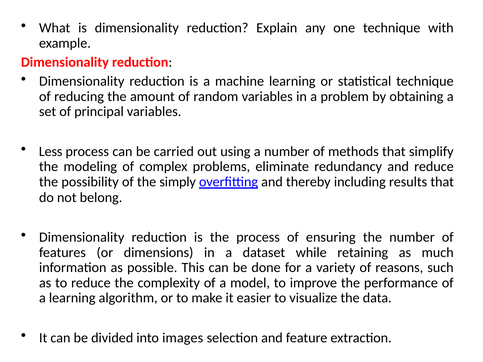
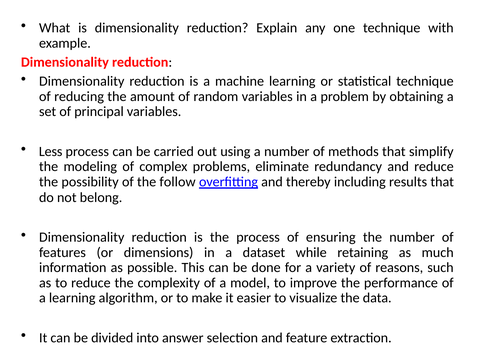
simply: simply -> follow (178, 182)
images: images -> answer (183, 338)
